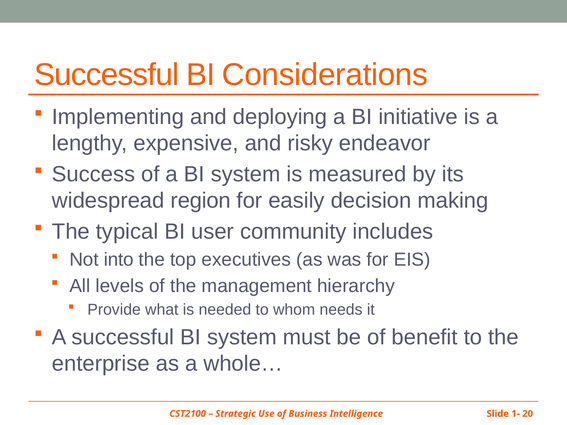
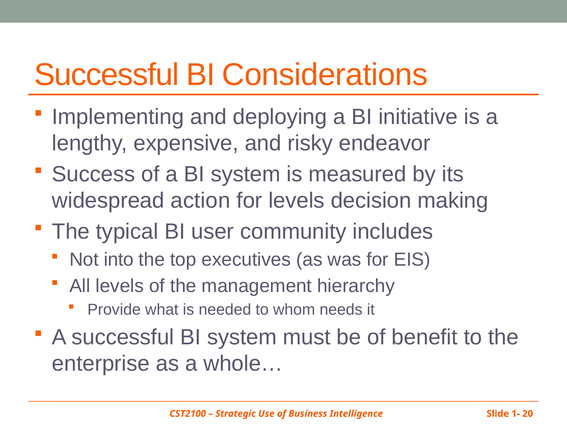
region: region -> action (200, 201)
for easily: easily -> levels (296, 201)
